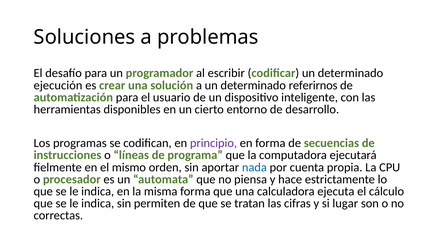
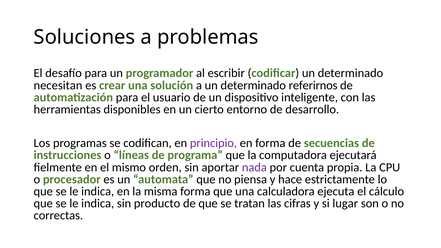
ejecución: ejecución -> necesitan (58, 85)
nada colour: blue -> purple (254, 167)
permiten: permiten -> producto (157, 204)
